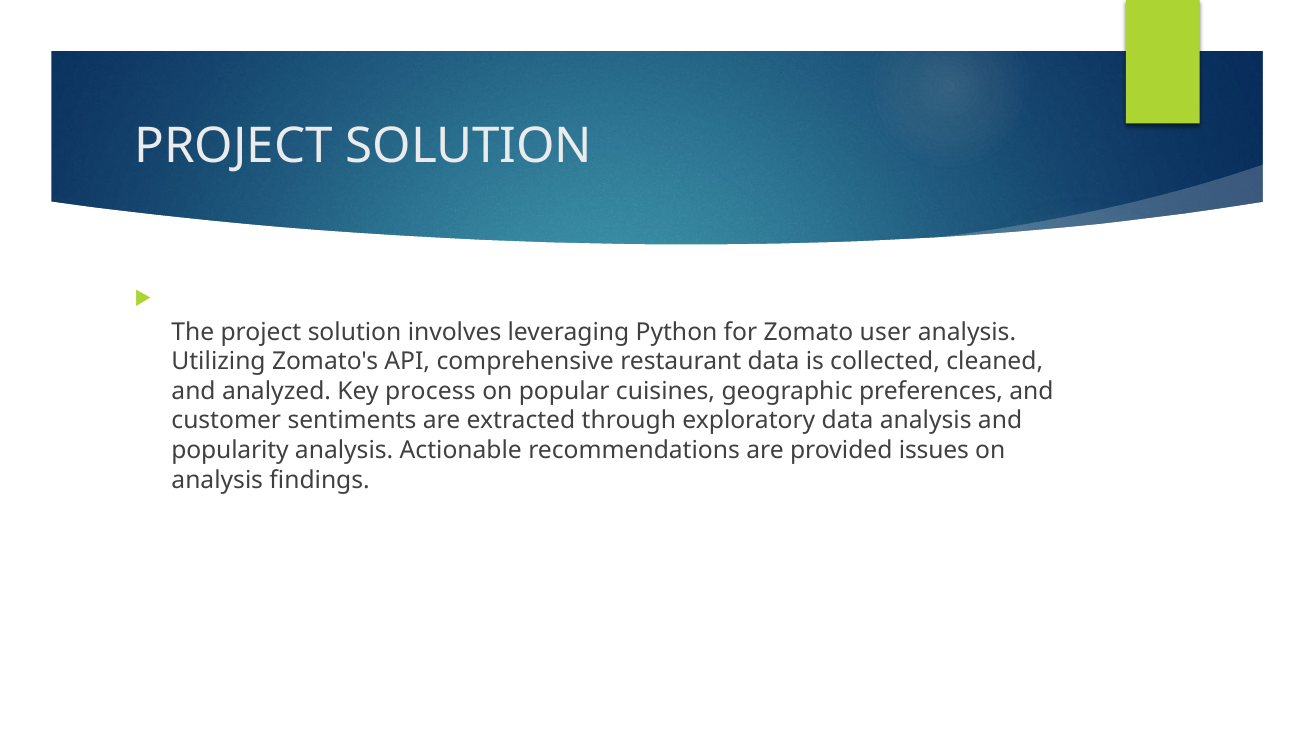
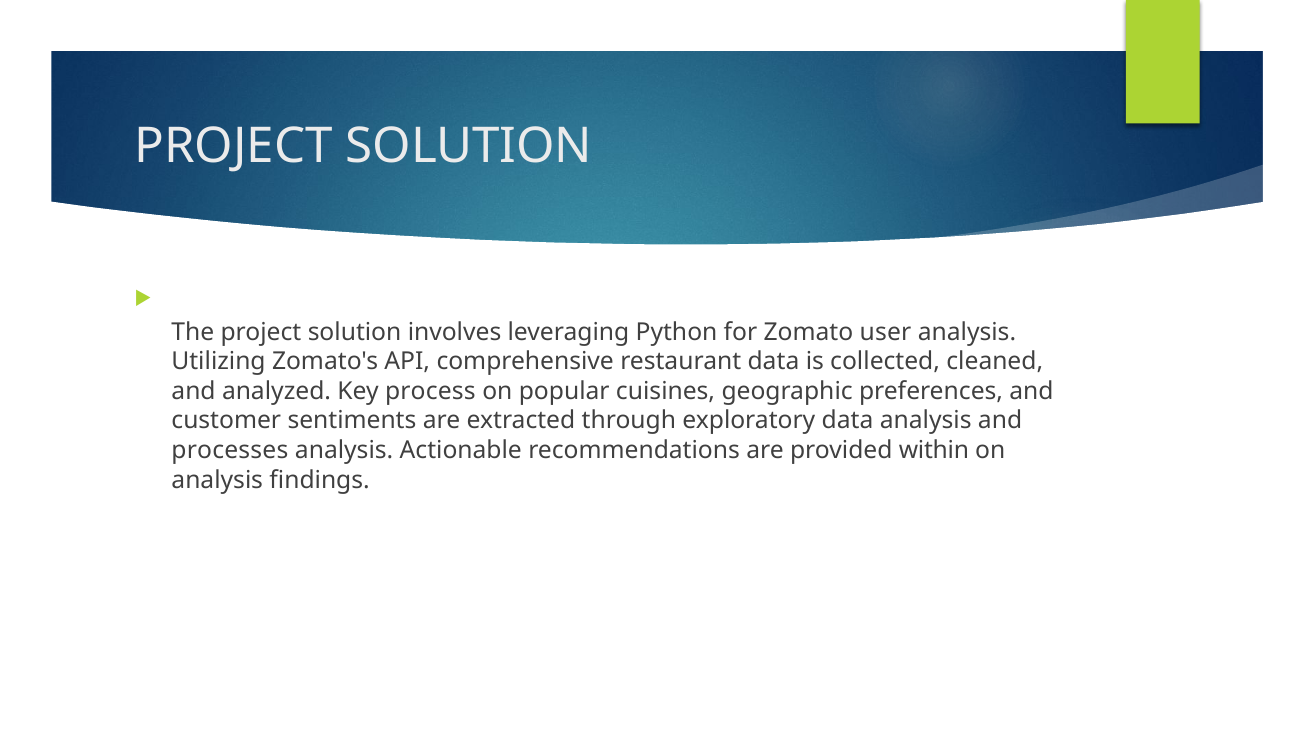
popularity: popularity -> processes (230, 450)
issues: issues -> within (934, 450)
